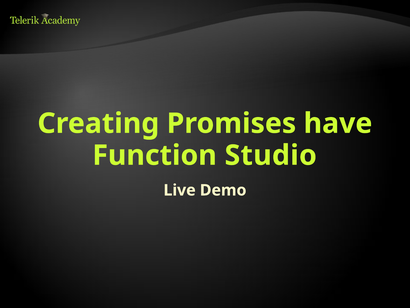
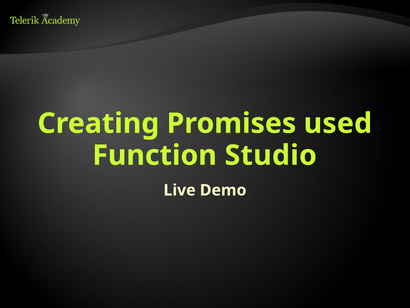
have: have -> used (338, 123)
